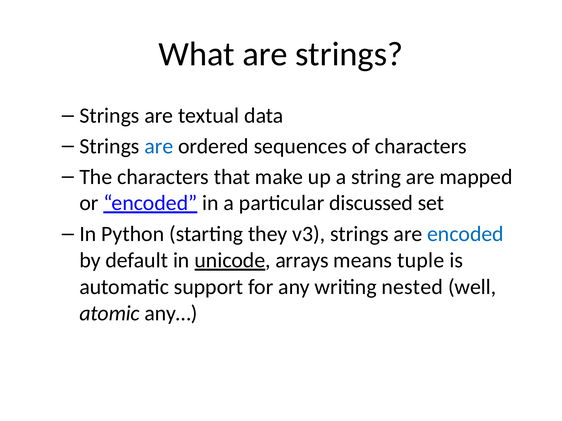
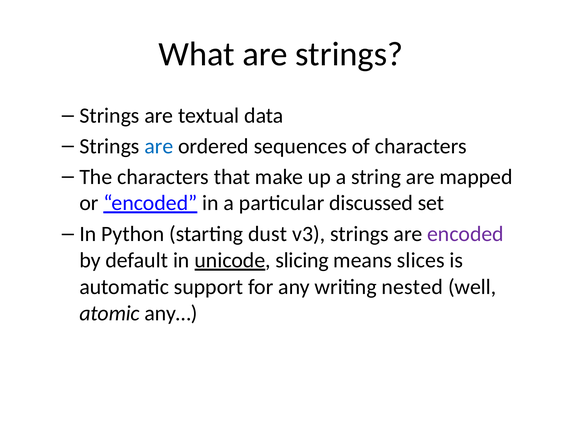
they: they -> dust (268, 234)
encoded colour: blue -> purple (465, 234)
arrays: arrays -> slicing (302, 261)
tuple: tuple -> slices (421, 261)
